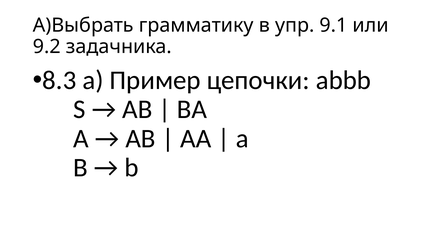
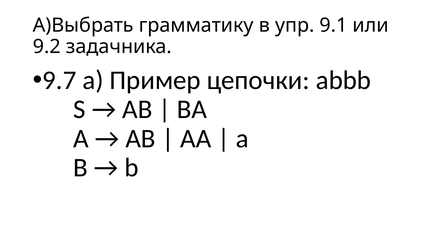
8.3: 8.3 -> 9.7 (59, 81)
